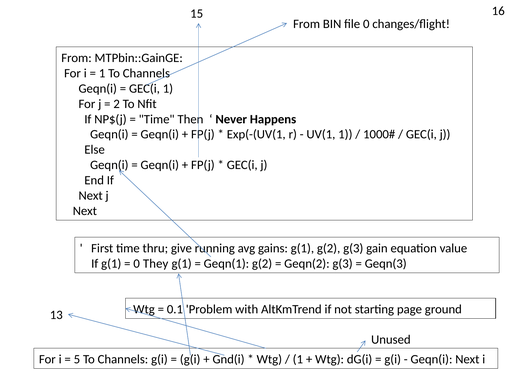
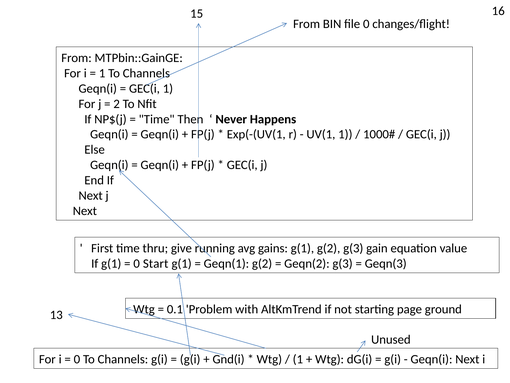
They: They -> Start (156, 263)
5: 5 -> 0 (77, 359)
